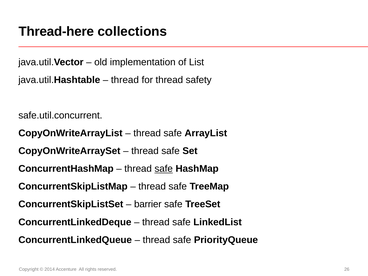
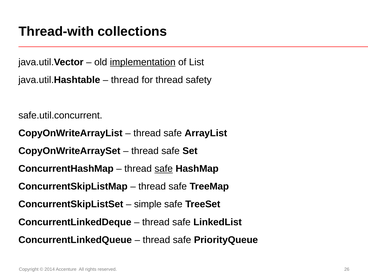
Thread-here: Thread-here -> Thread-with (56, 31)
implementation underline: none -> present (143, 62)
barrier: barrier -> simple (148, 204)
